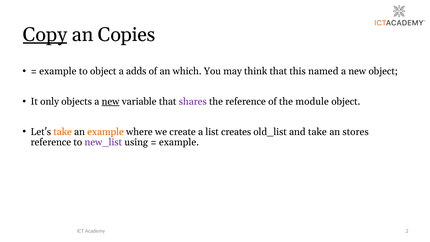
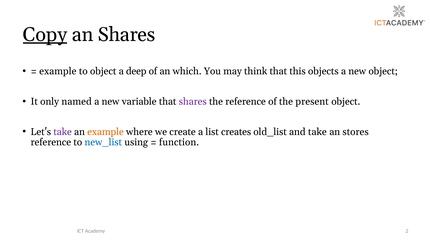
an Copies: Copies -> Shares (127, 35)
adds: adds -> deep (136, 71)
named: named -> objects (323, 71)
objects: objects -> named (77, 101)
new underline: present -> none (111, 101)
module: module -> present (312, 101)
take colour: orange -> purple (63, 132)
new_list colour: purple -> blue (103, 142)
example: example -> function (179, 142)
